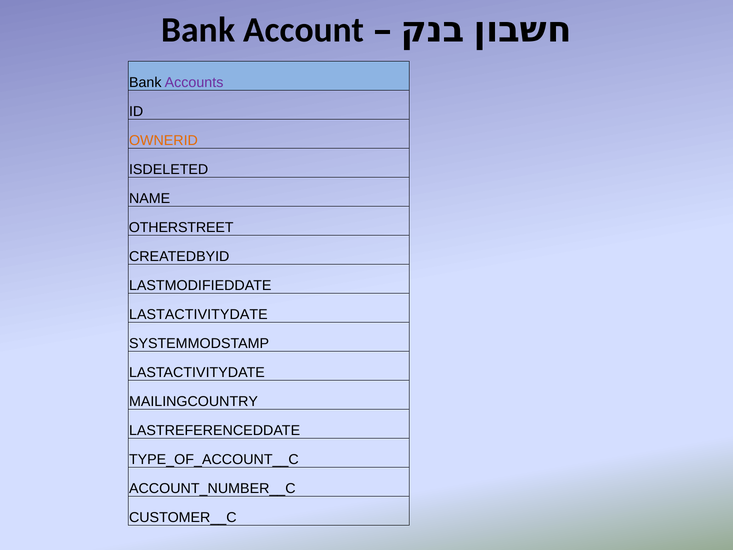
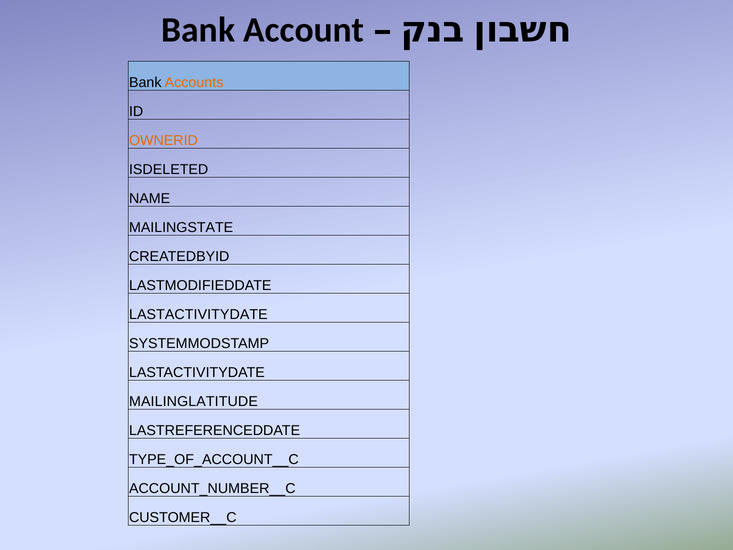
Accounts colour: purple -> orange (194, 82)
OTHERSTREET: OTHERSTREET -> MAILINGSTATE (181, 227)
MAILINGCOUNTRY: MAILINGCOUNTRY -> MAILINGLATITUDE (193, 401)
